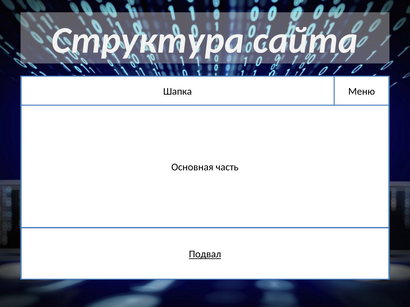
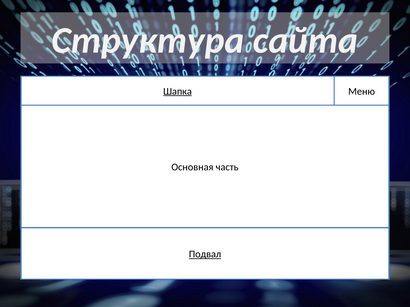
Шапка underline: none -> present (178, 91)
